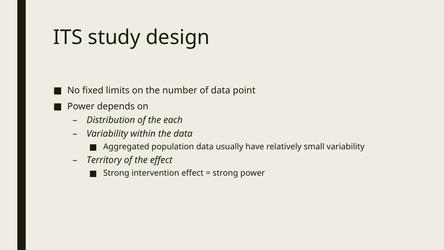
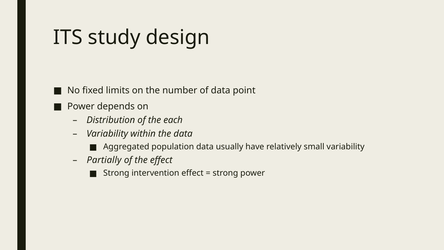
Territory: Territory -> Partially (104, 160)
